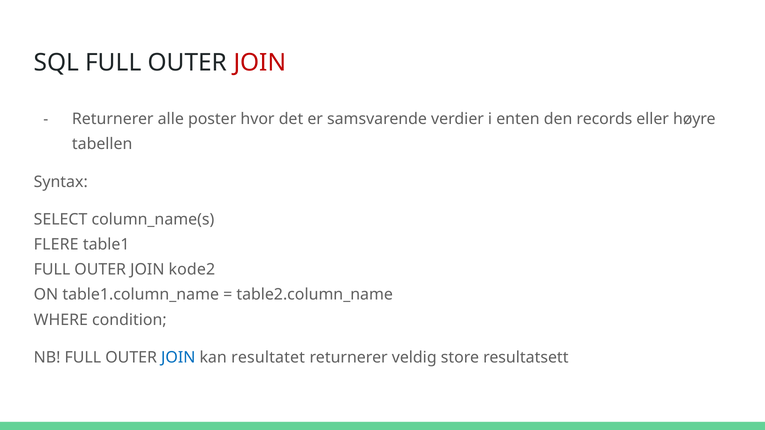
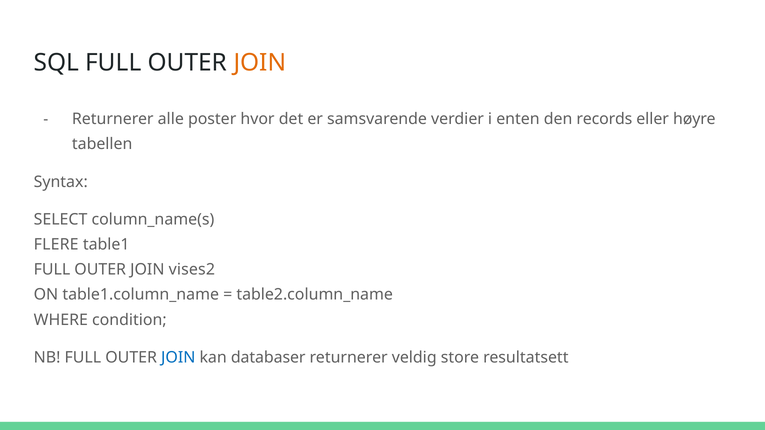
JOIN colour: red -> orange (260, 63)
kode2: kode2 -> vises2 (192, 270)
resultatet: resultatet -> databaser (268, 358)
